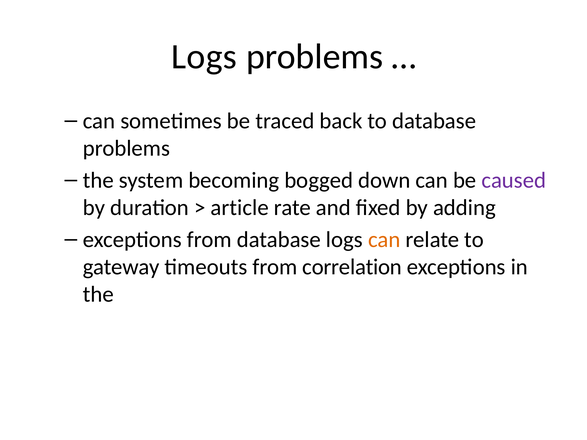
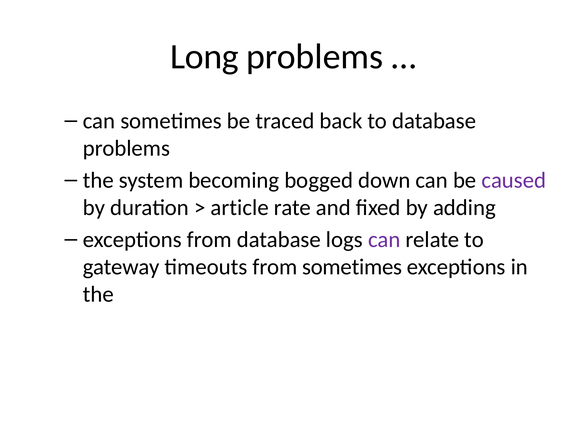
Logs: Logs -> Long (204, 57)
can colour: orange -> purple (384, 240)
from correlation: correlation -> sometimes (352, 267)
